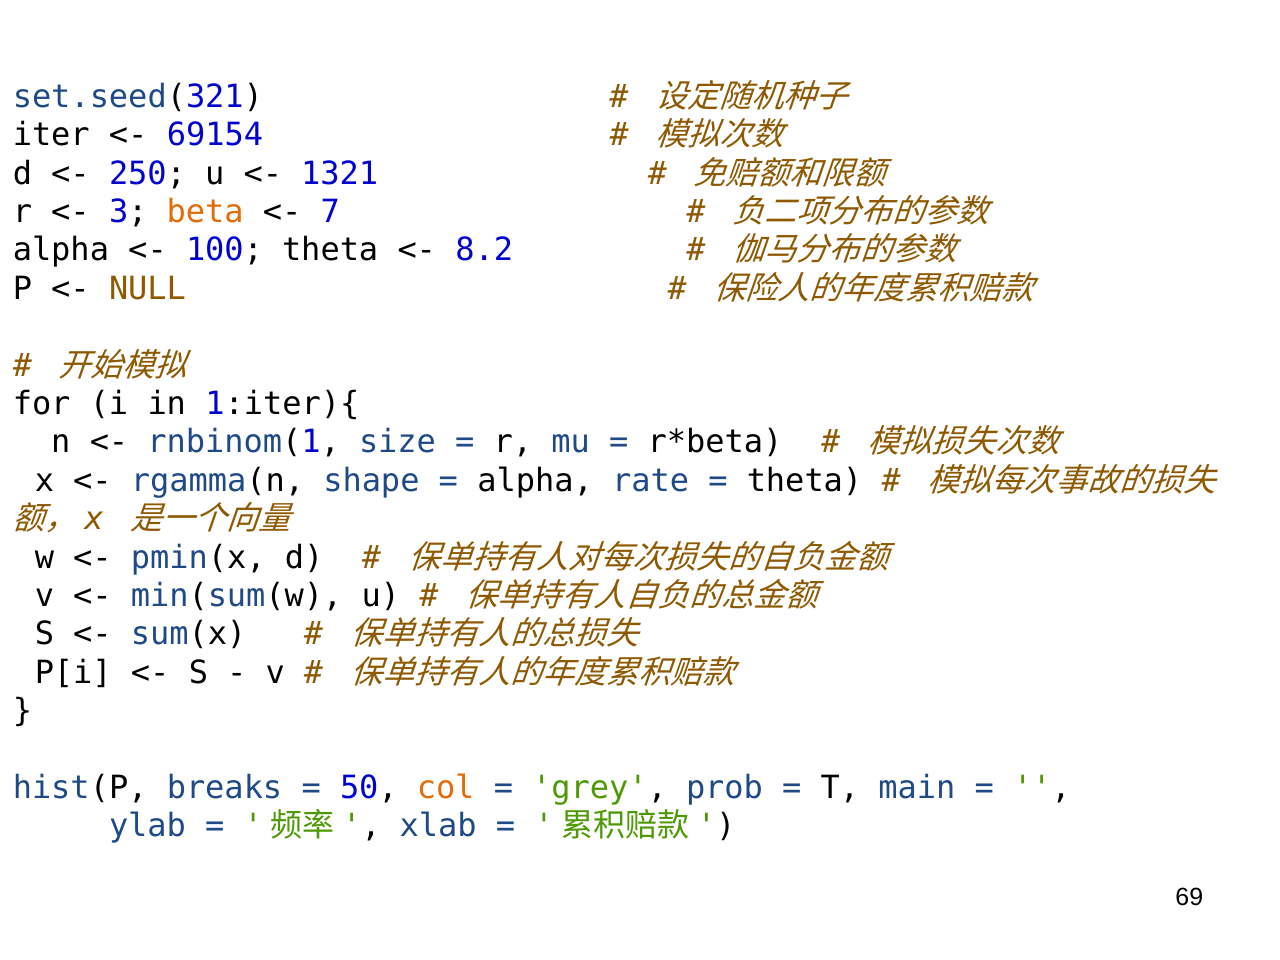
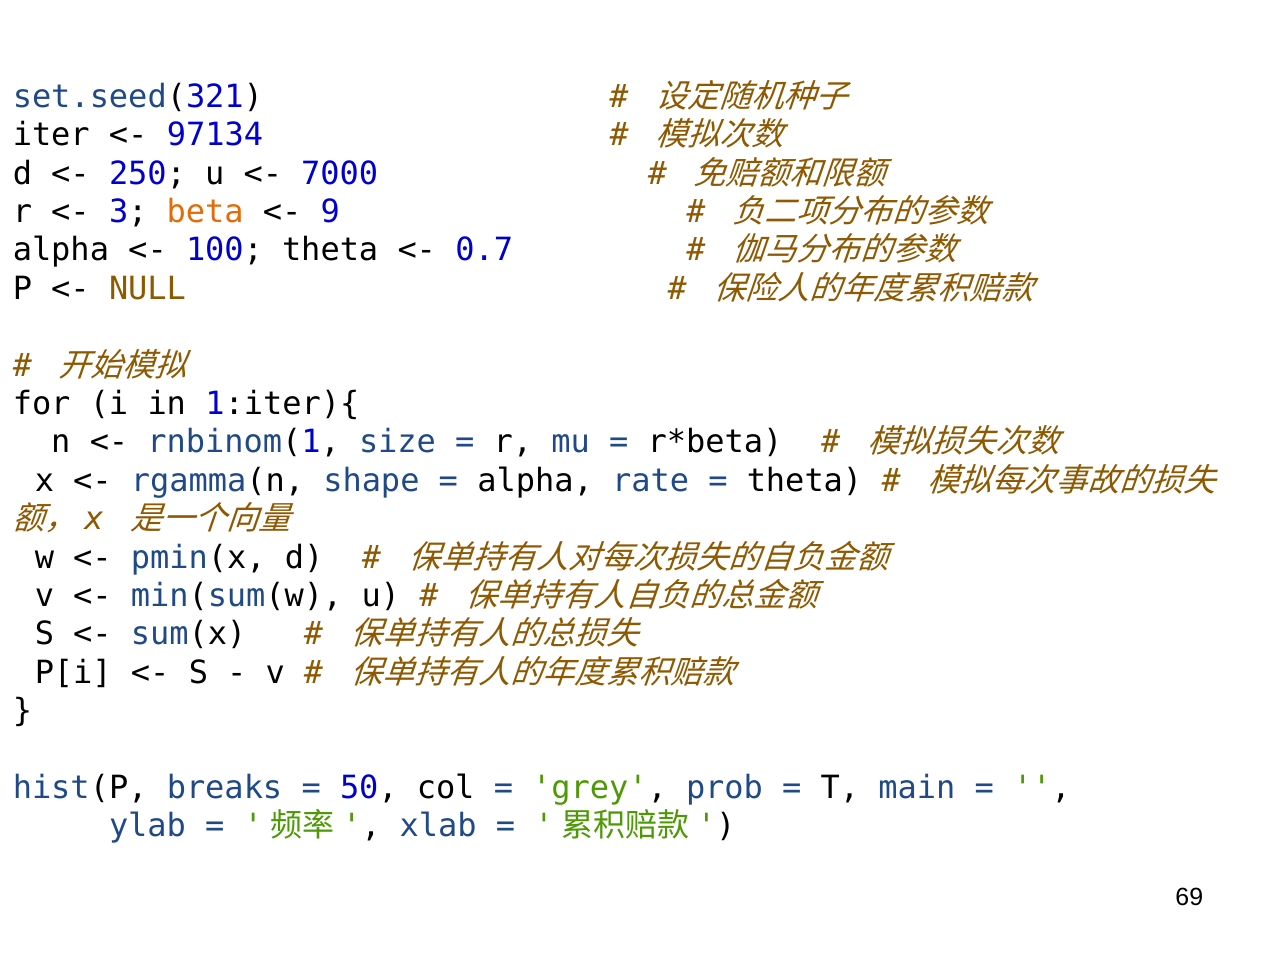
69154: 69154 -> 97134 (215, 135)
1321: 1321 -> 7000 (340, 174)
7: 7 -> 9 (330, 212)
8.2: 8.2 -> 0.7 (484, 250)
col colour: orange -> black (446, 788)
